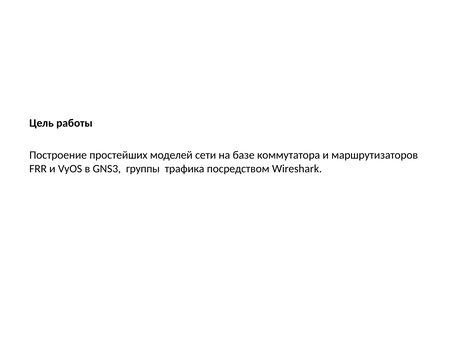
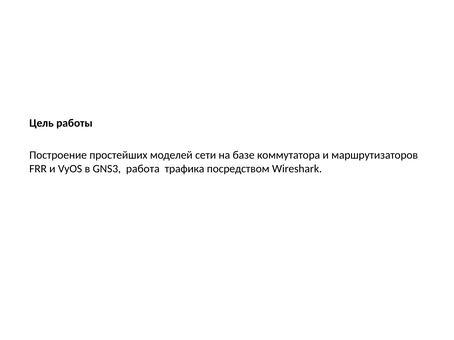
группы: группы -> работа (143, 169)
